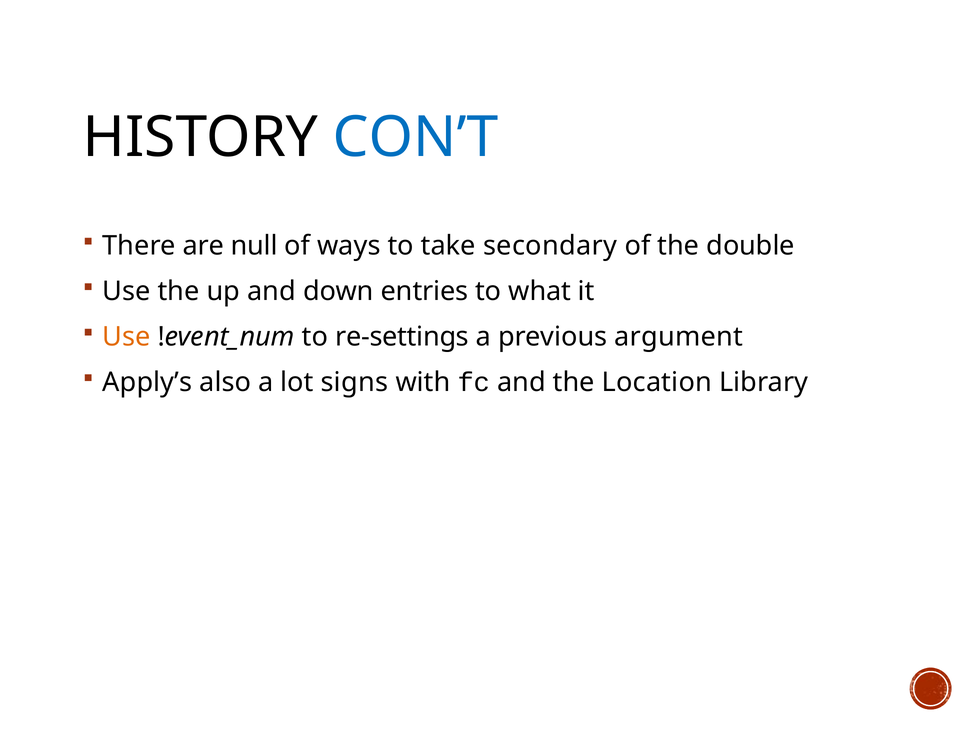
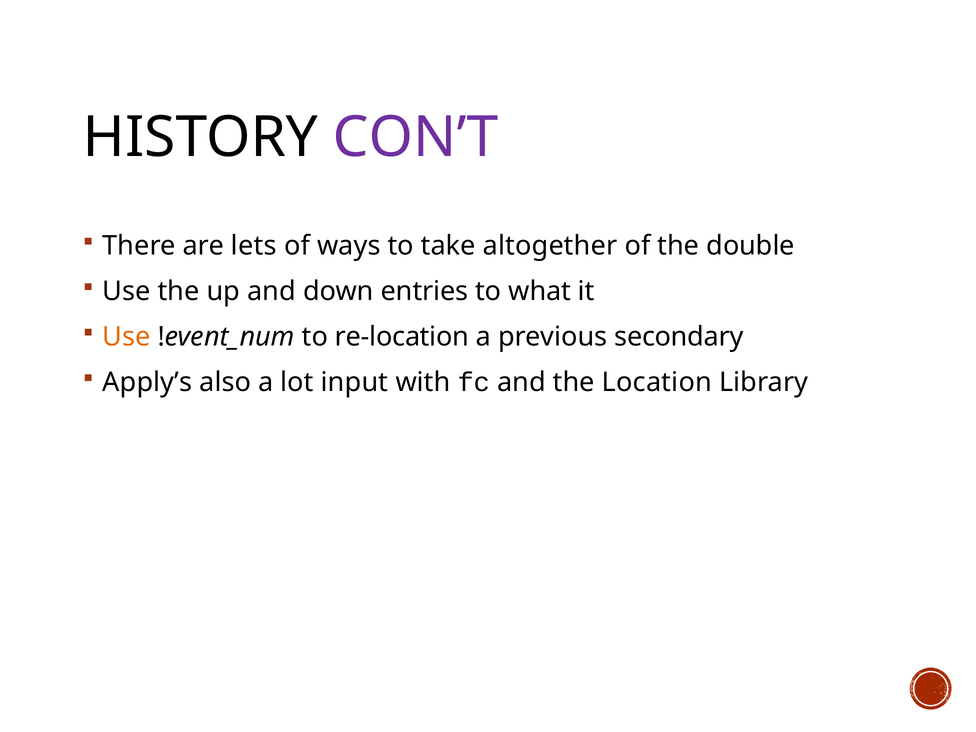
CON’T colour: blue -> purple (416, 137)
null: null -> lets (254, 246)
secondary: secondary -> altogether (550, 246)
re-settings: re-settings -> re-location (402, 337)
argument: argument -> secondary (679, 337)
signs: signs -> input (354, 382)
